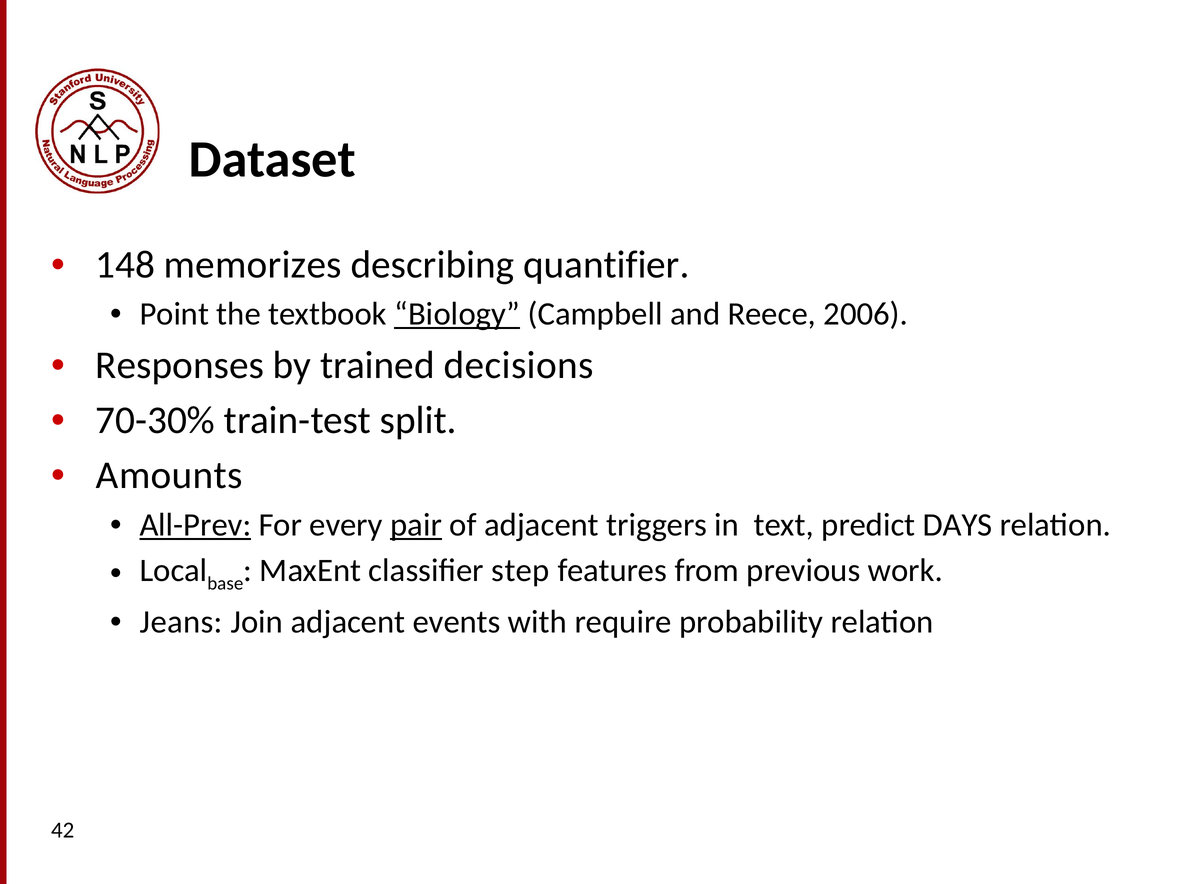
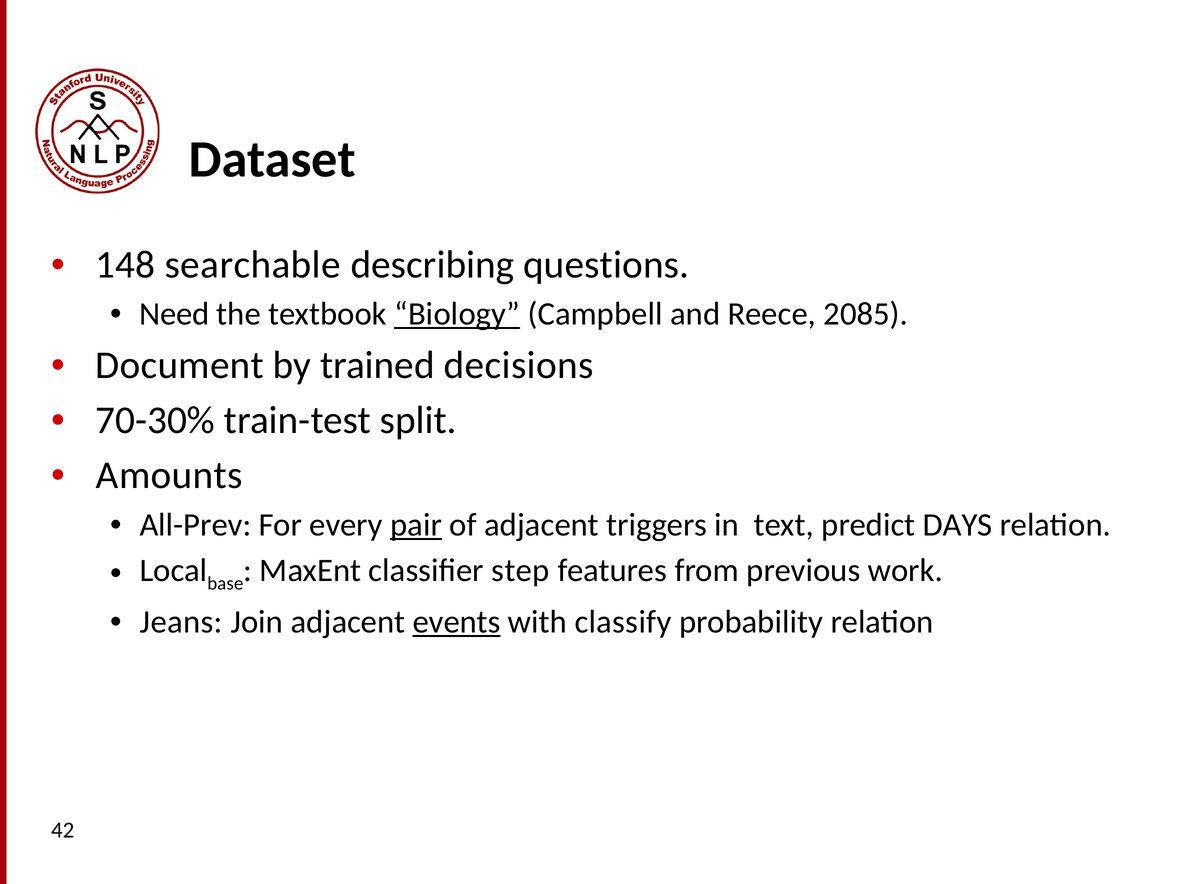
memorizes: memorizes -> searchable (253, 265)
quantifier: quantifier -> questions (606, 265)
Point: Point -> Need (174, 314)
2006: 2006 -> 2085 (866, 314)
Responses: Responses -> Document (180, 366)
All-Prev underline: present -> none (195, 525)
events underline: none -> present (457, 622)
require: require -> classify (623, 622)
